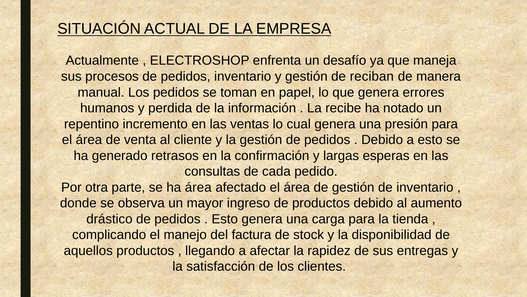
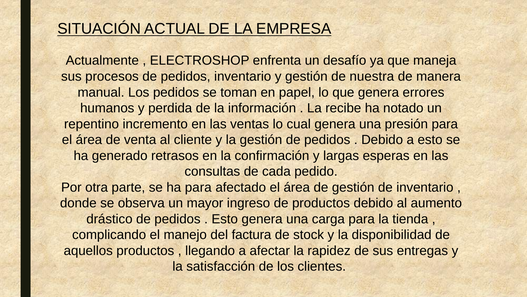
reciban: reciban -> nuestra (372, 76)
ha área: área -> para (198, 187)
